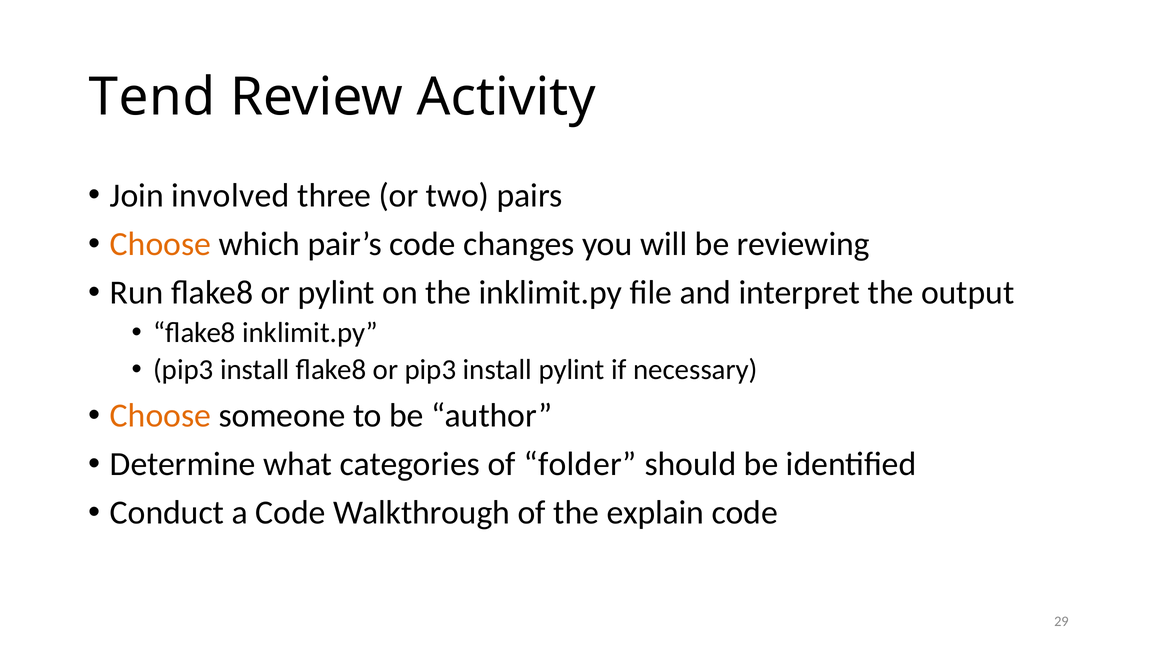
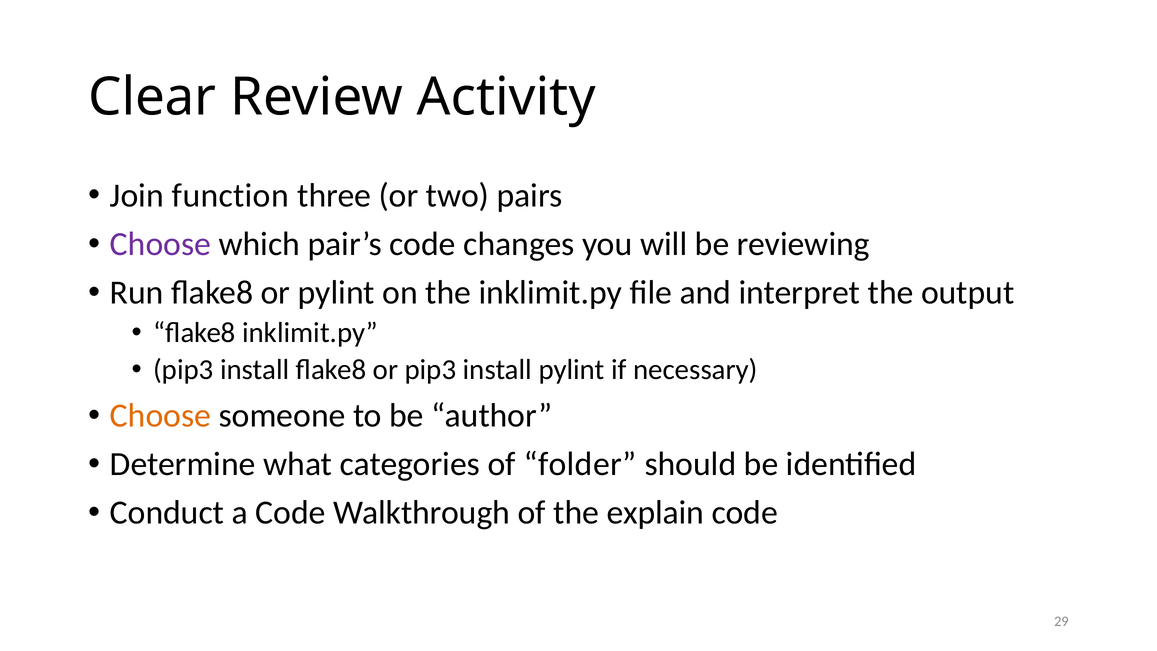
Tend: Tend -> Clear (152, 97)
involved: involved -> function (230, 196)
Choose colour: orange -> purple (160, 244)
